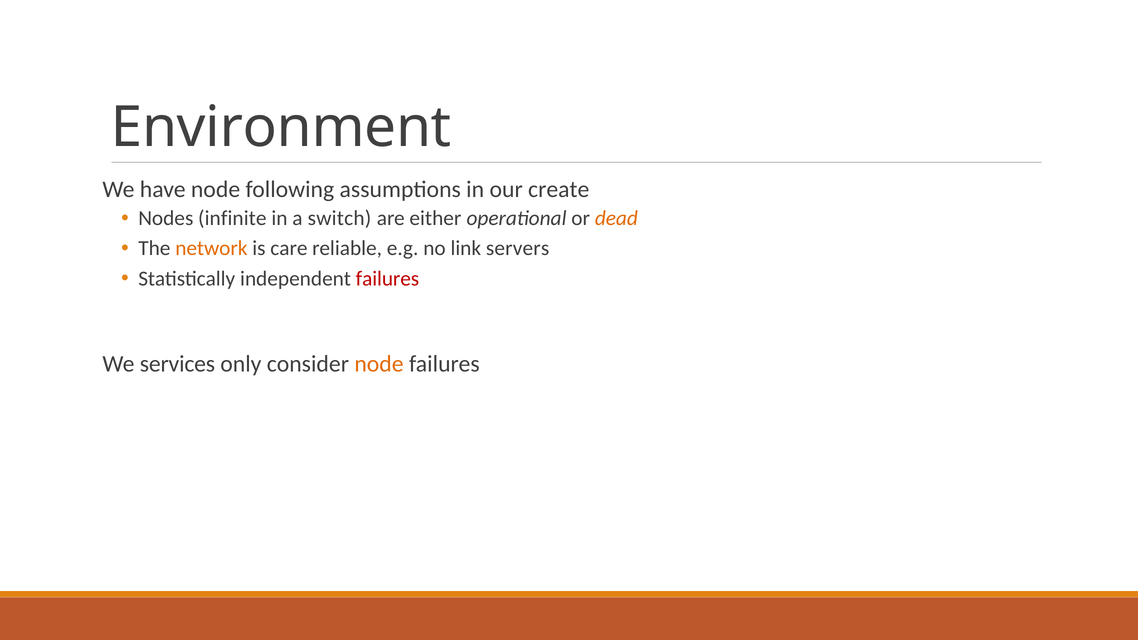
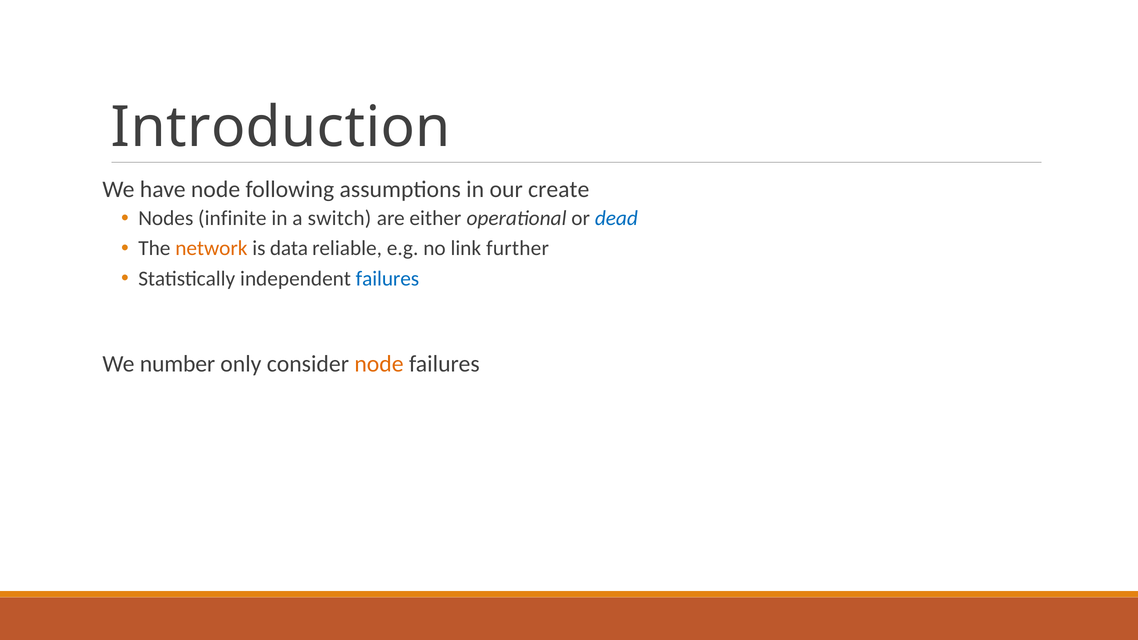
Environment: Environment -> Introduction (281, 127)
dead colour: orange -> blue (616, 218)
care: care -> data (289, 249)
servers: servers -> further (518, 249)
failures colour: red -> blue (387, 279)
services: services -> number (177, 364)
